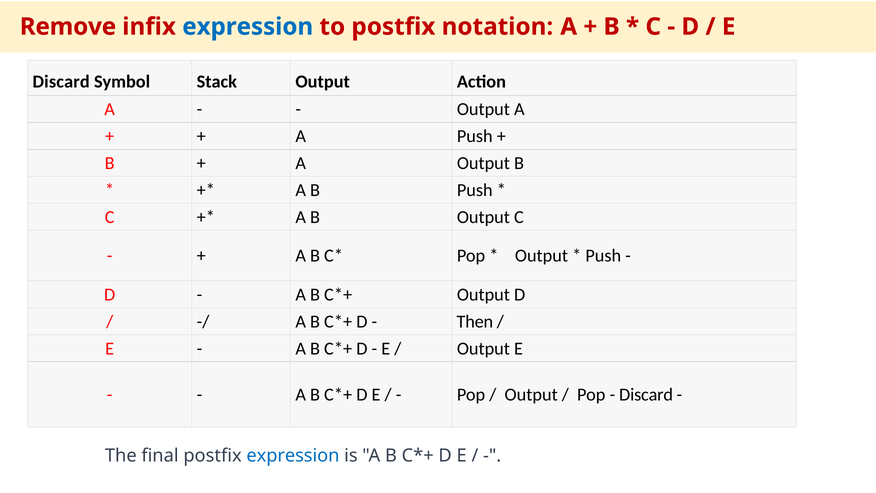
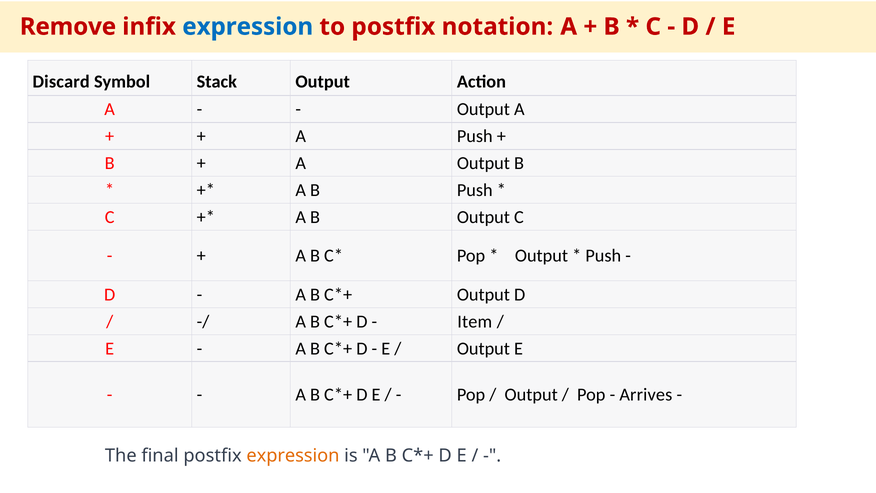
Then: Then -> Item (475, 321)
Discard: Discard -> Arrives (646, 394)
expression colour: blue -> orange (293, 456)
